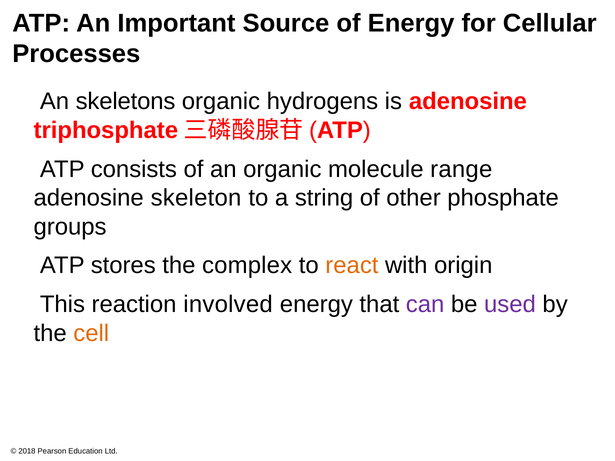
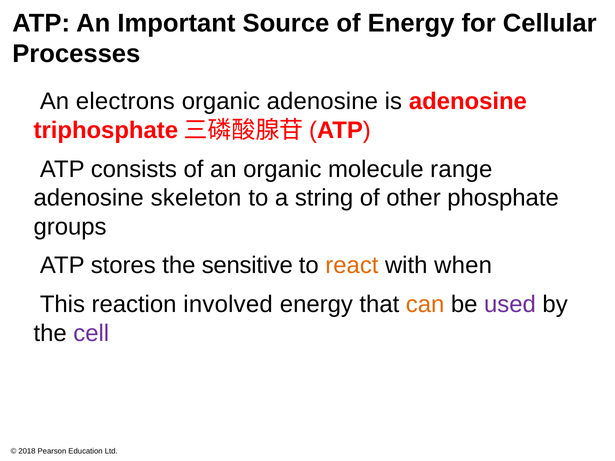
skeletons: skeletons -> electrons (125, 102)
organic hydrogens: hydrogens -> adenosine (322, 102)
complex: complex -> sensitive (247, 266)
origin: origin -> when (463, 266)
can colour: purple -> orange (425, 305)
cell colour: orange -> purple (91, 333)
